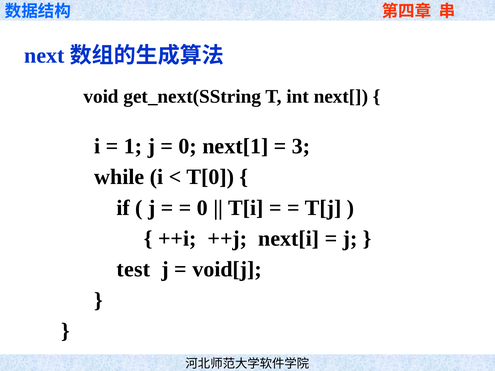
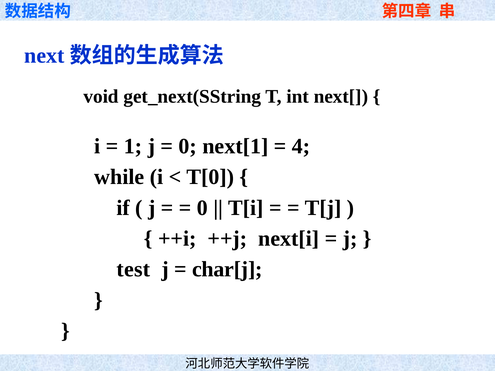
3: 3 -> 4 (301, 146)
void[j: void[j -> char[j (227, 270)
